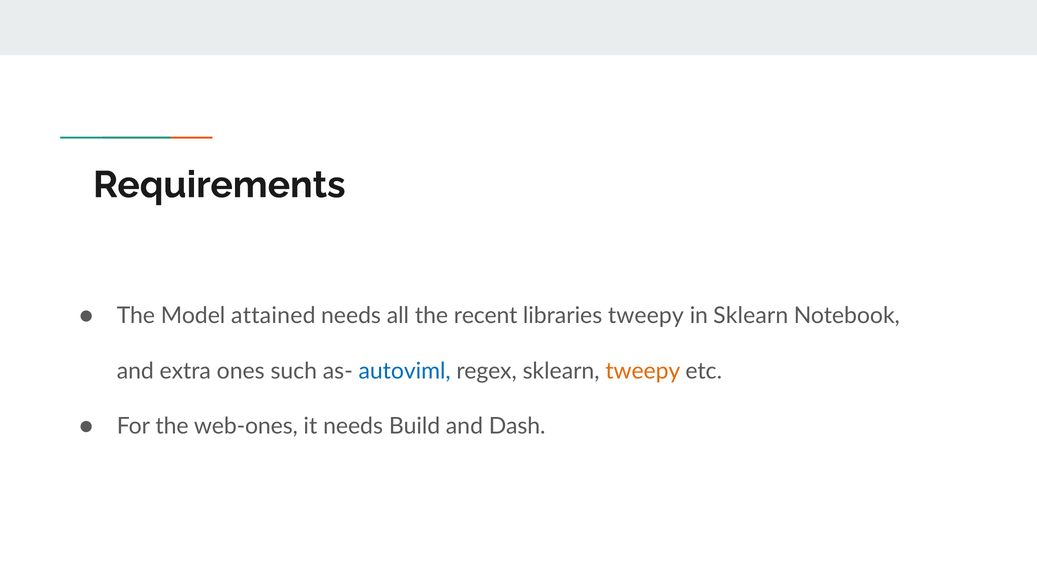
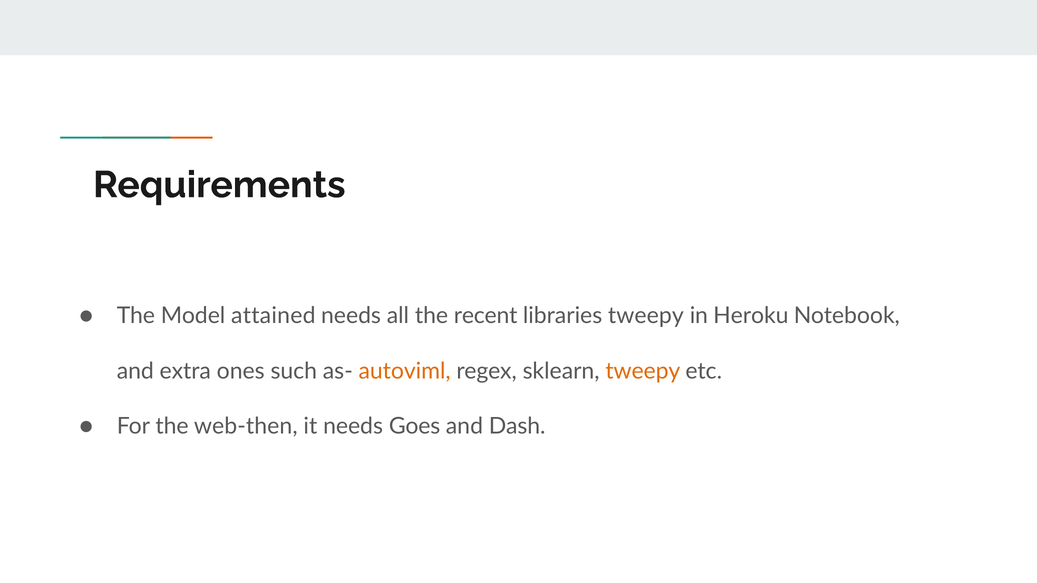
in Sklearn: Sklearn -> Heroku (751, 316)
autoviml colour: blue -> orange (405, 371)
web-ones: web-ones -> web-then (246, 427)
Build: Build -> Goes (415, 427)
